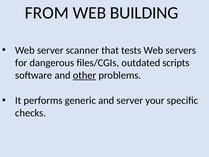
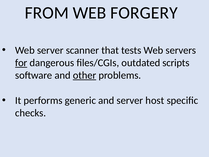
BUILDING: BUILDING -> FORGERY (144, 13)
for underline: none -> present (21, 63)
your: your -> host (155, 100)
